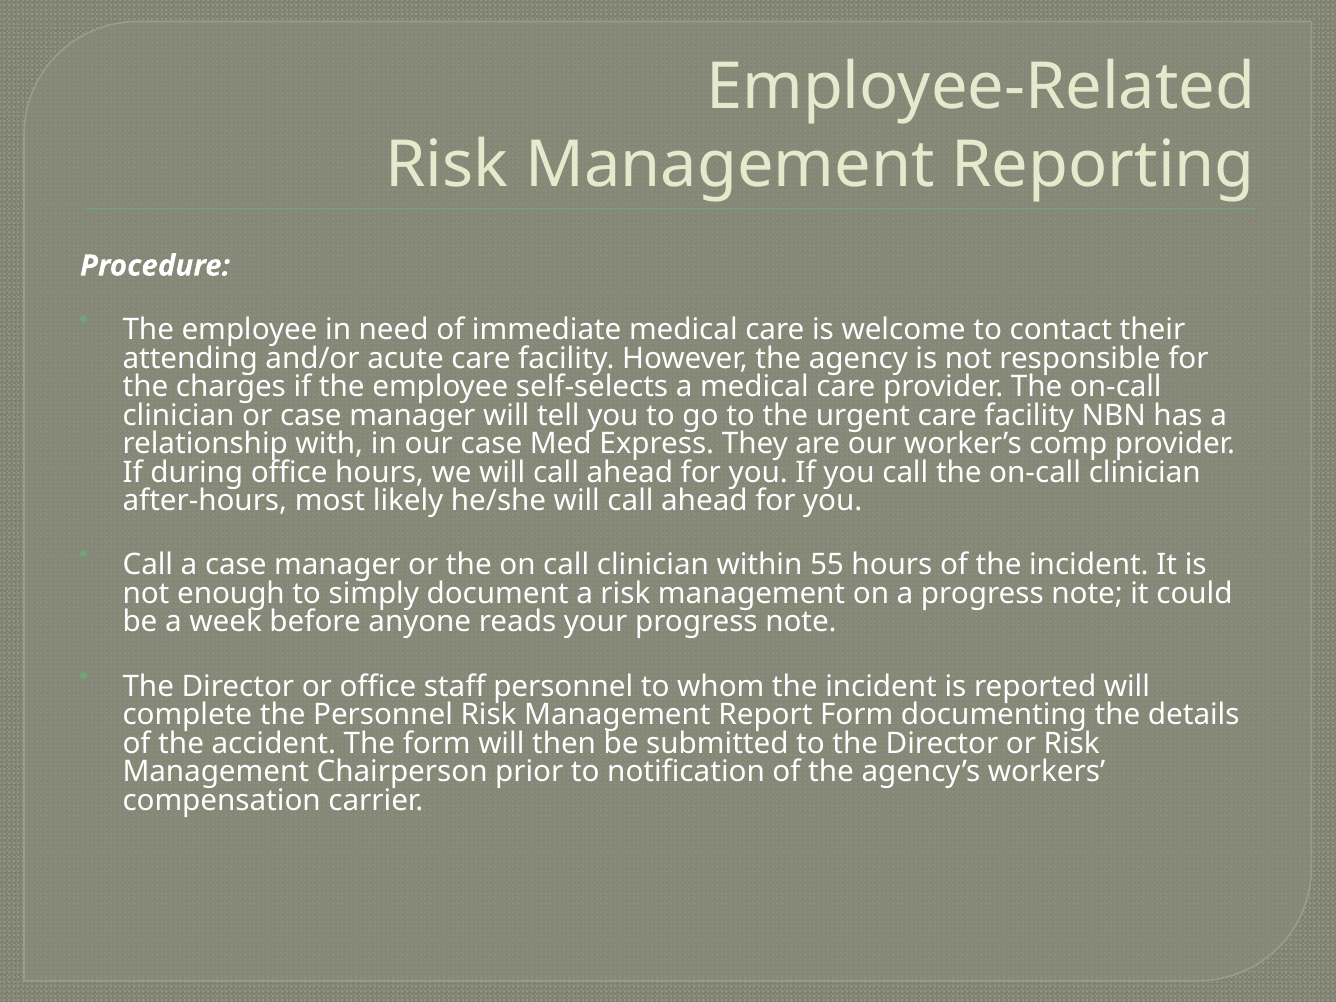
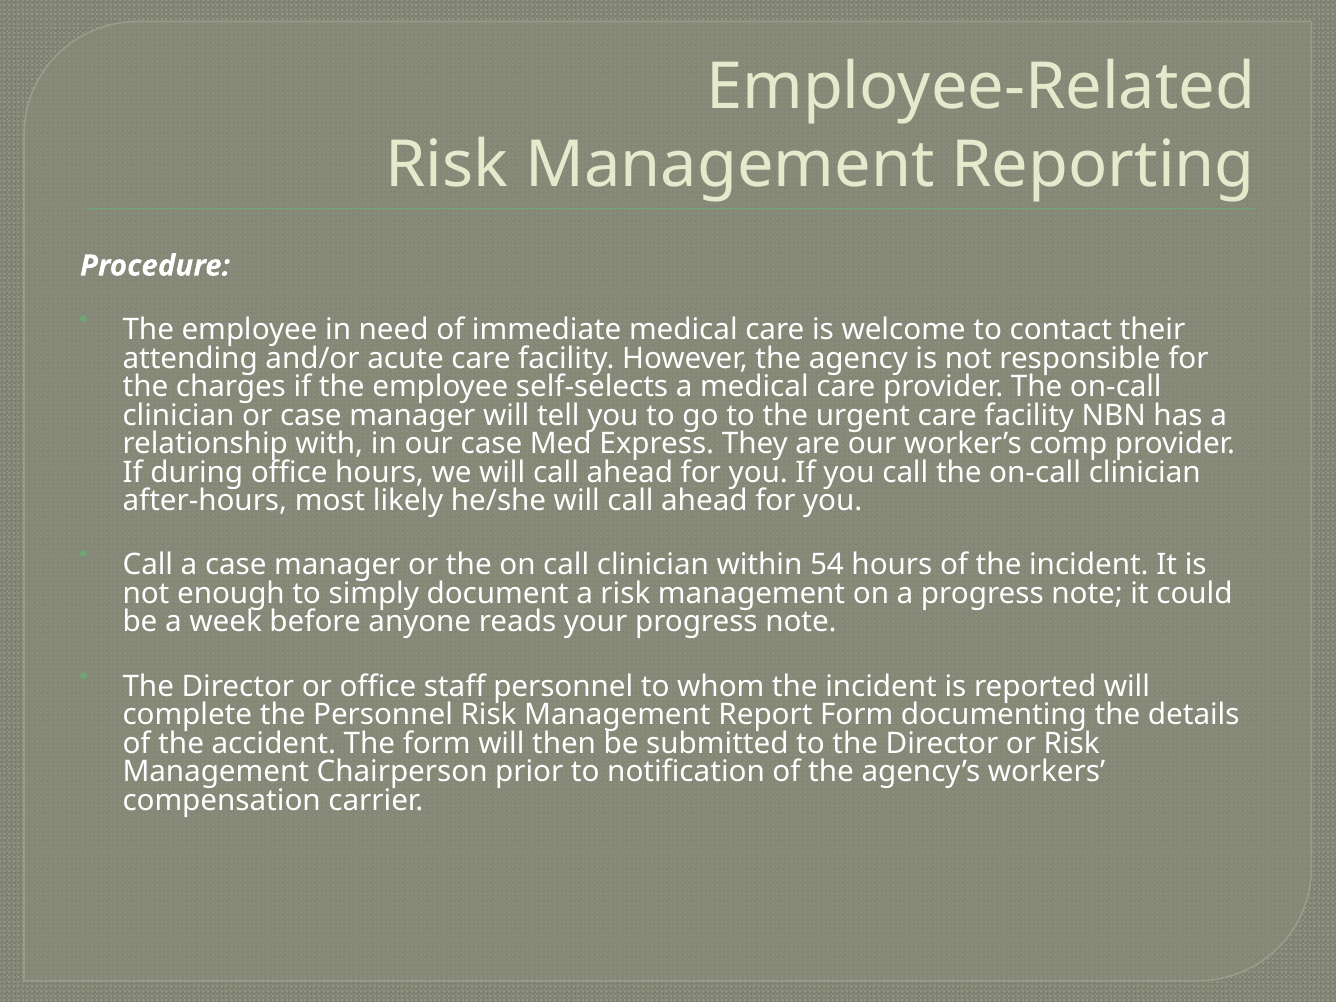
55: 55 -> 54 (827, 565)
